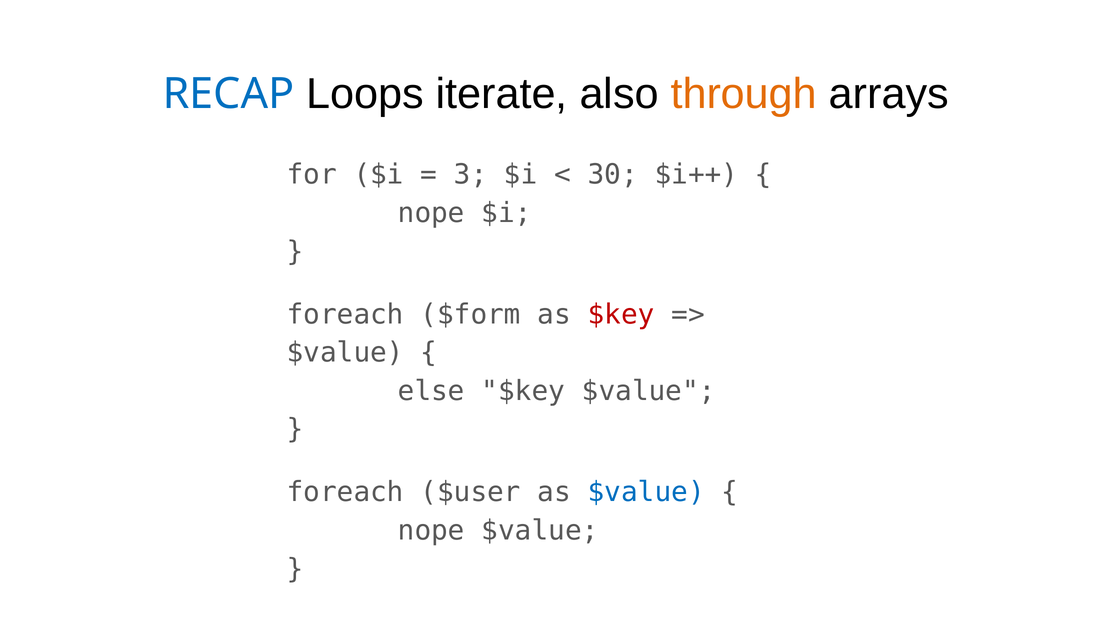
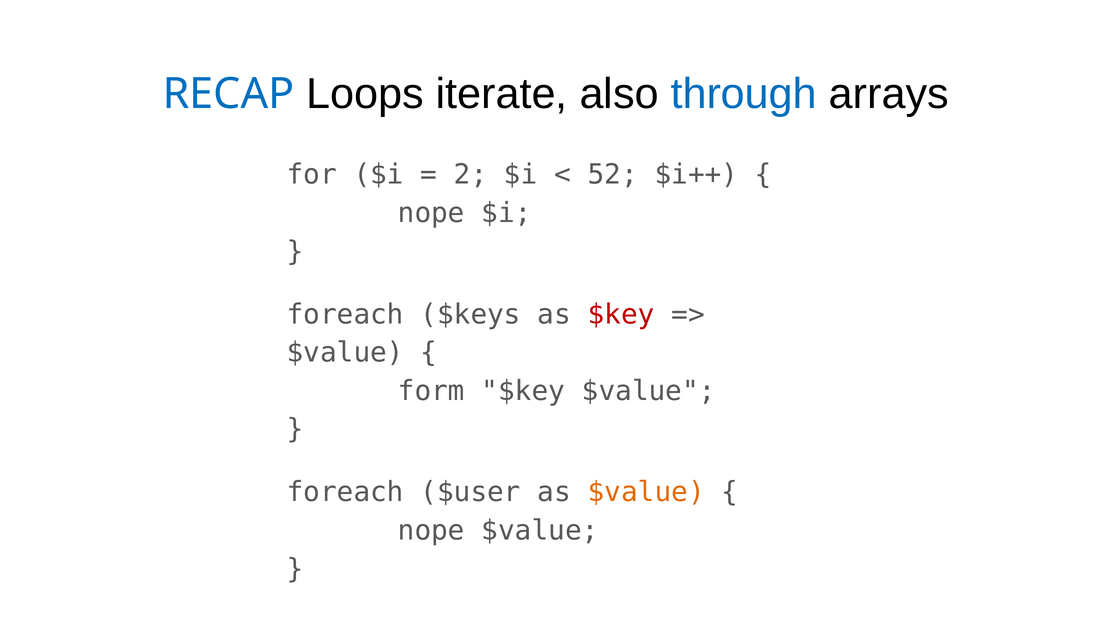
through colour: orange -> blue (744, 94)
3: 3 -> 2 (471, 175)
30: 30 -> 52 (613, 175)
$form: $form -> $keys (471, 315)
else: else -> form (431, 391)
$value colour: blue -> orange (646, 493)
